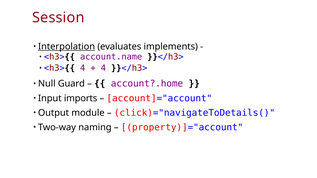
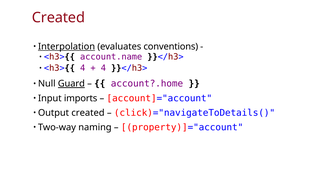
Session: Session -> Created (58, 18)
implements: implements -> conventions (171, 47)
Guard underline: none -> present (71, 84)
Output module: module -> created (88, 113)
